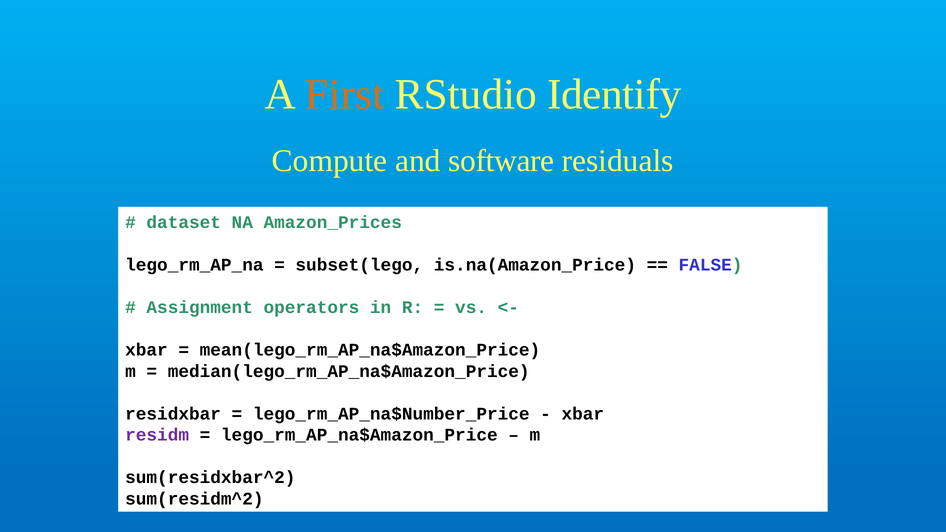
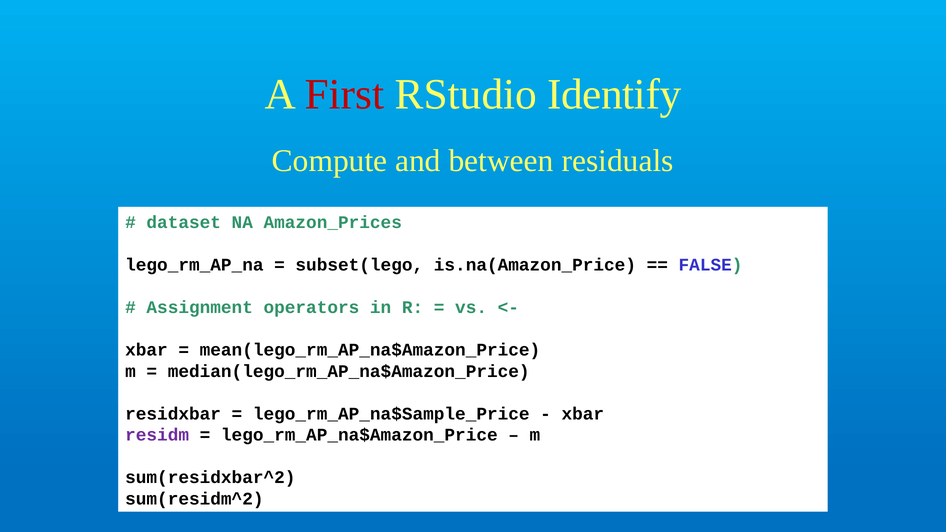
First colour: orange -> red (344, 95)
software: software -> between (501, 161)
lego_rm_AP_na$Number_Price: lego_rm_AP_na$Number_Price -> lego_rm_AP_na$Sample_Price (391, 414)
